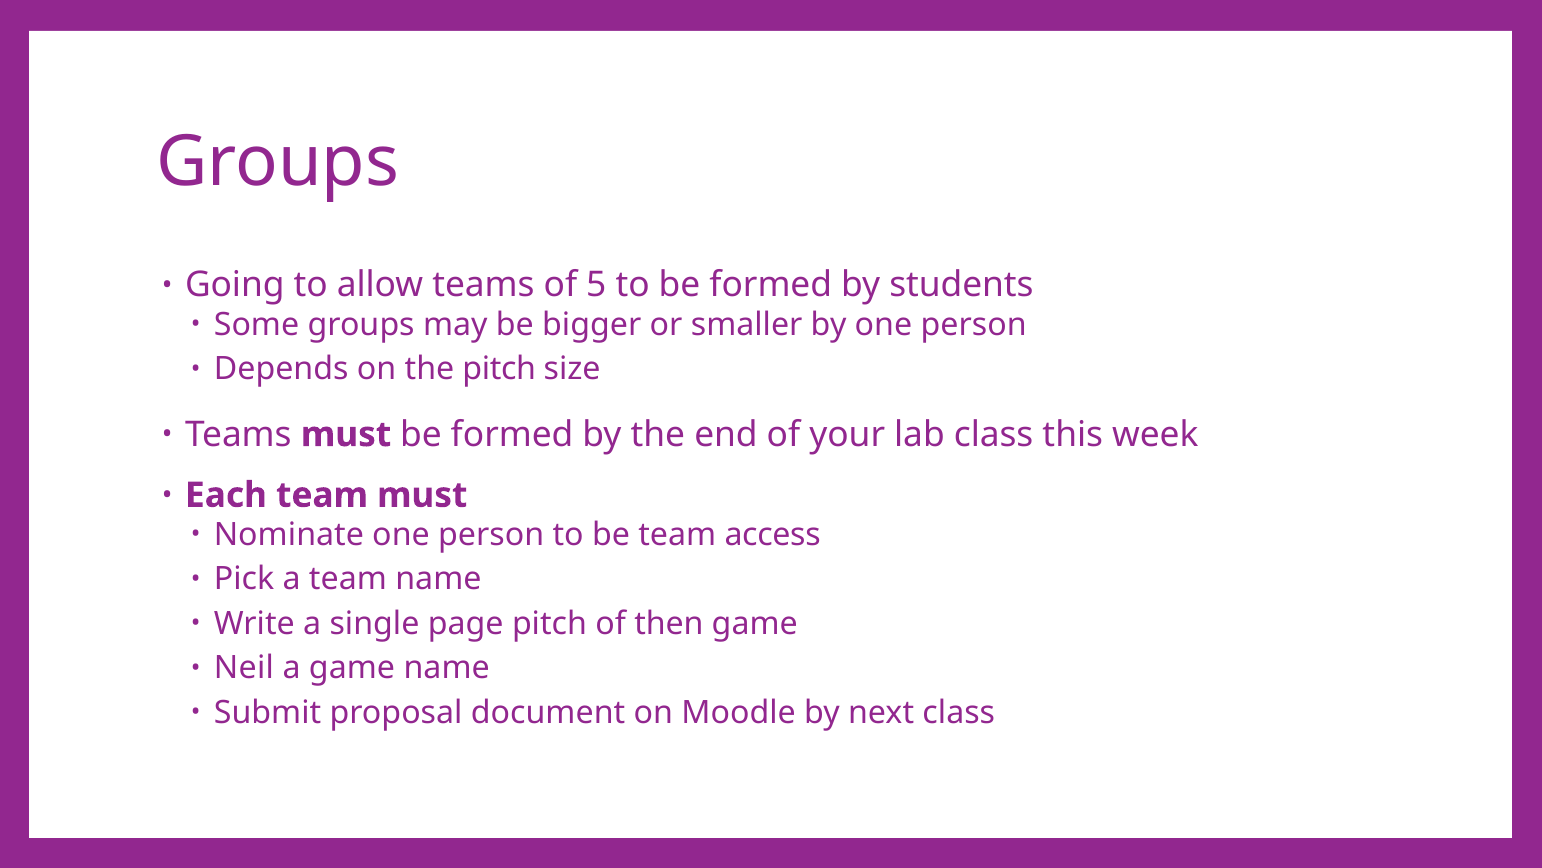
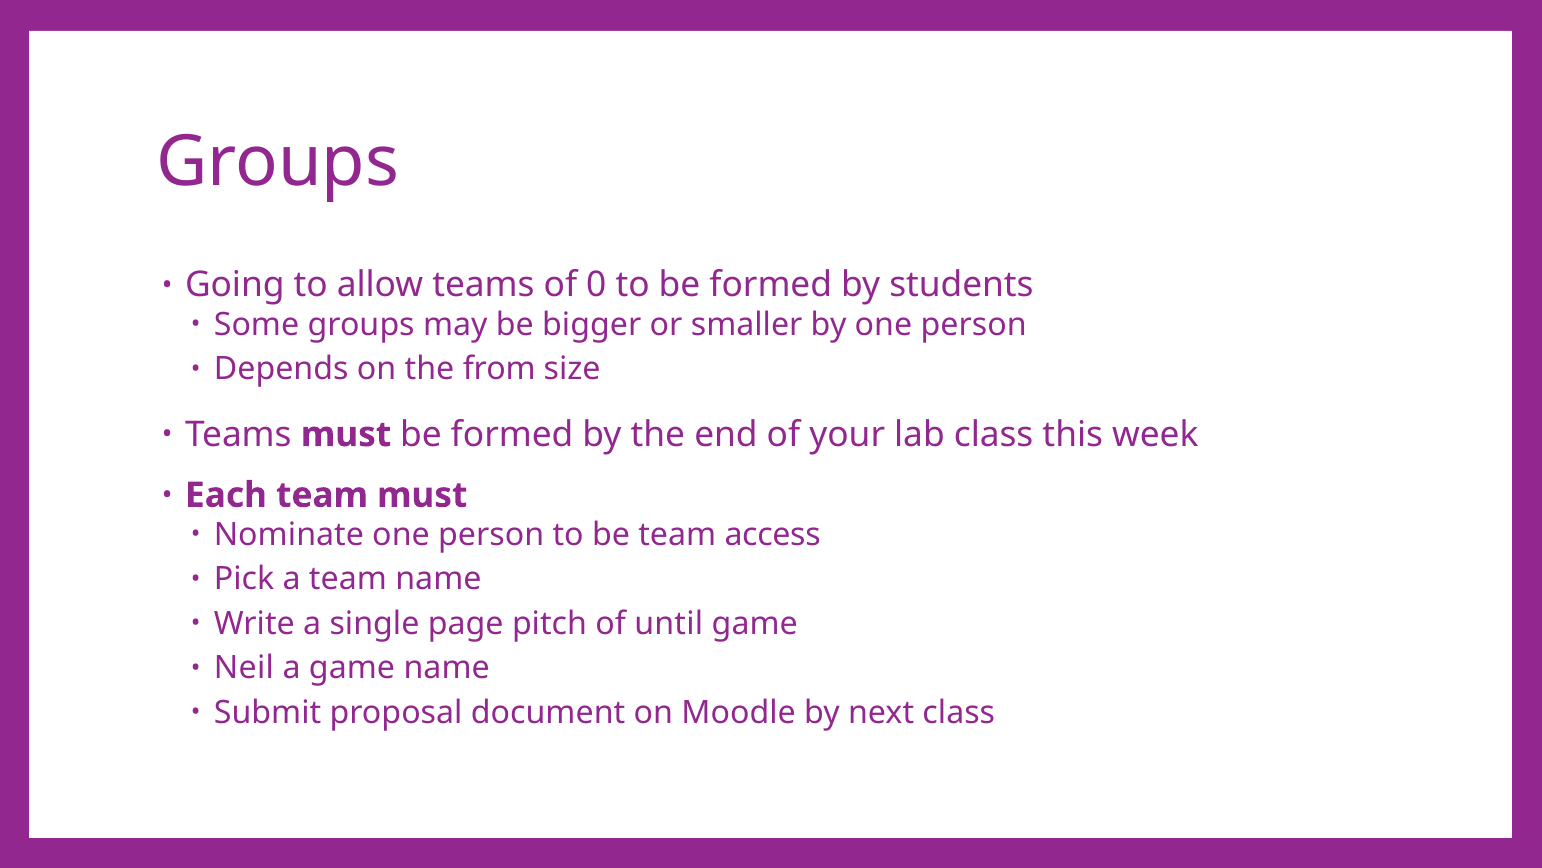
5: 5 -> 0 (596, 285)
the pitch: pitch -> from (499, 369)
then: then -> until (669, 623)
